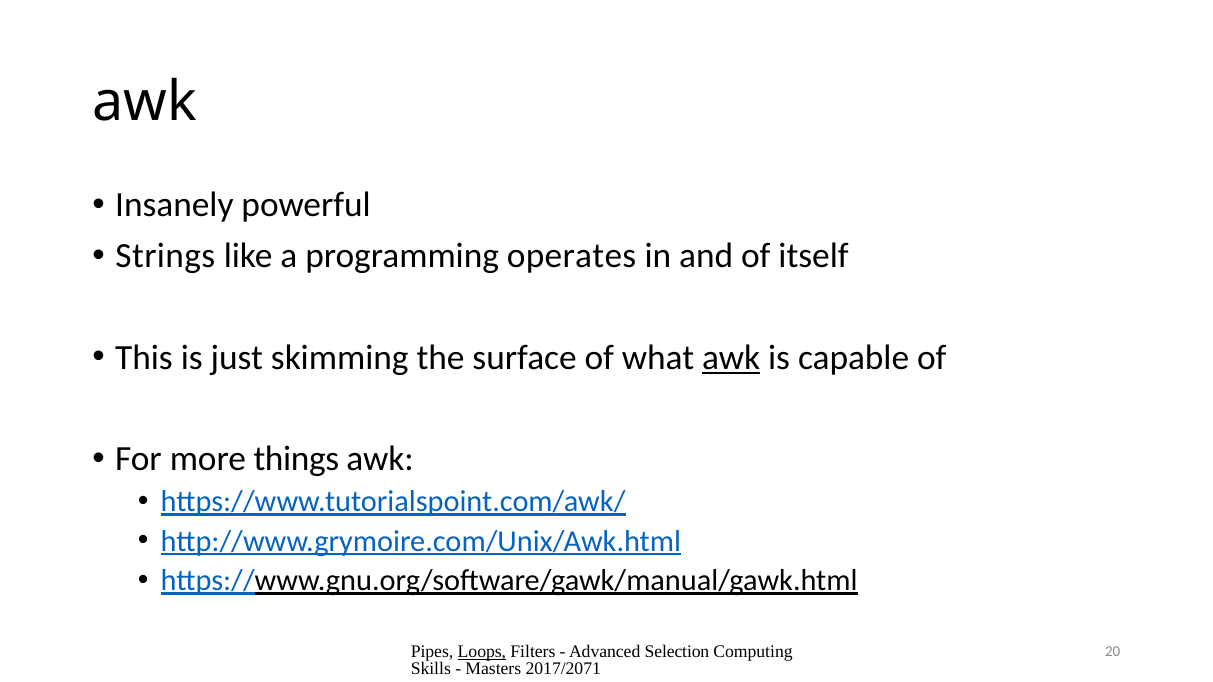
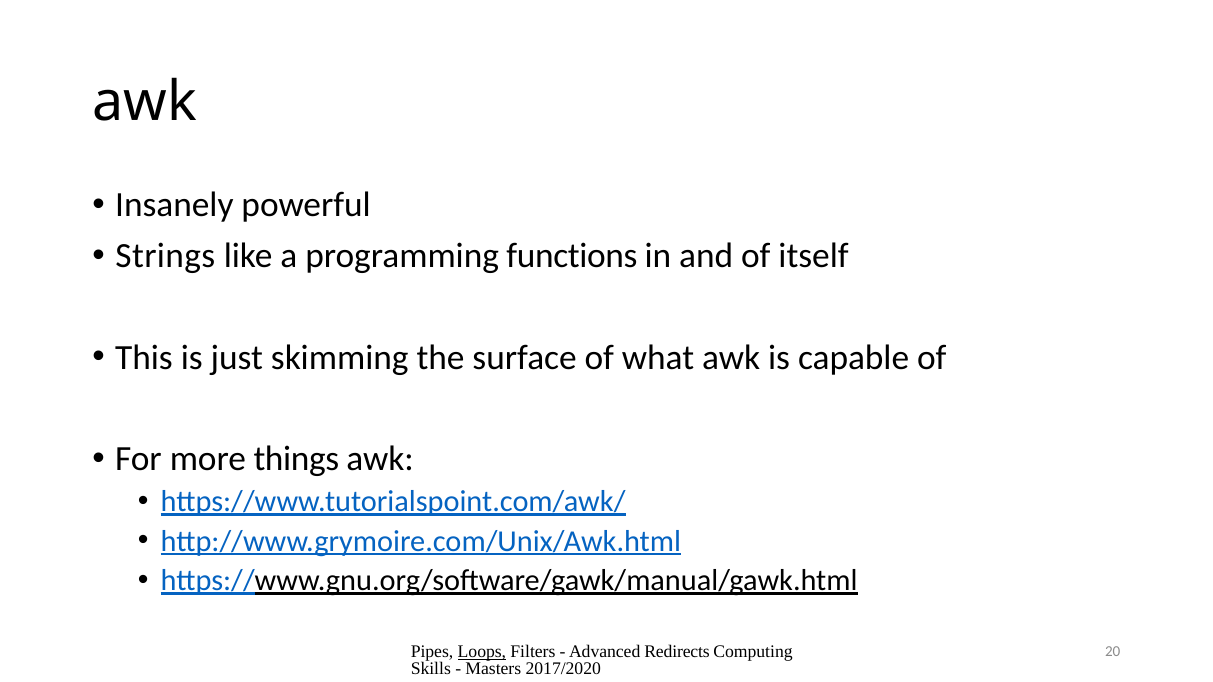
operates: operates -> functions (572, 256)
awk underline: present -> none (731, 358)
Selection: Selection -> Redirects (677, 652)
2017/2071: 2017/2071 -> 2017/2020 (563, 669)
